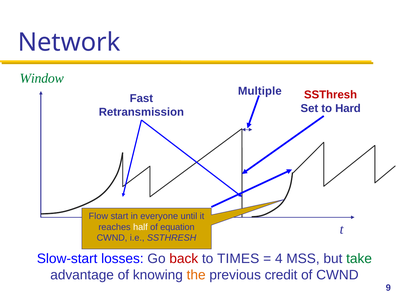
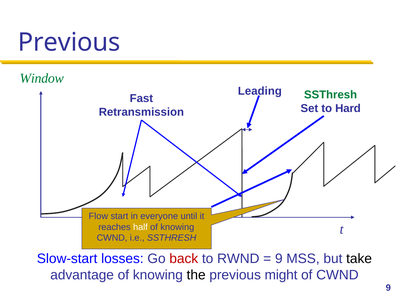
Network: Network -> Previous (69, 42)
Multiple: Multiple -> Leading (260, 91)
SSThresh colour: red -> green (331, 95)
equation: equation -> knowing (177, 227)
TIMES: TIMES -> RWND (238, 258)
4: 4 -> 9 (279, 258)
take colour: green -> black (359, 258)
the colour: orange -> black (196, 275)
credit: credit -> might (281, 275)
